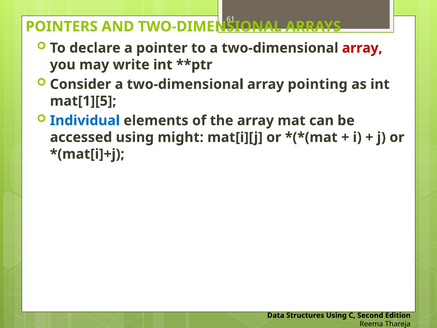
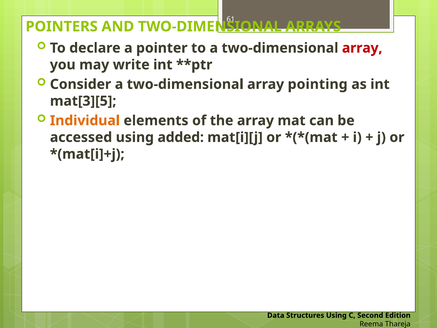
mat[1][5: mat[1][5 -> mat[3][5 (83, 101)
Individual colour: blue -> orange (85, 120)
might: might -> added (181, 137)
